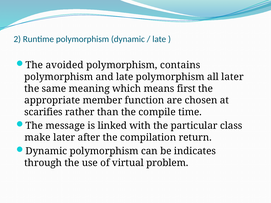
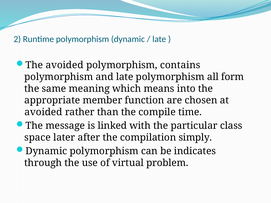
all later: later -> form (233, 77)
first: first -> into (186, 89)
scarifies: scarifies -> avoided (43, 112)
make: make -> space (38, 138)
return: return -> simply (195, 138)
